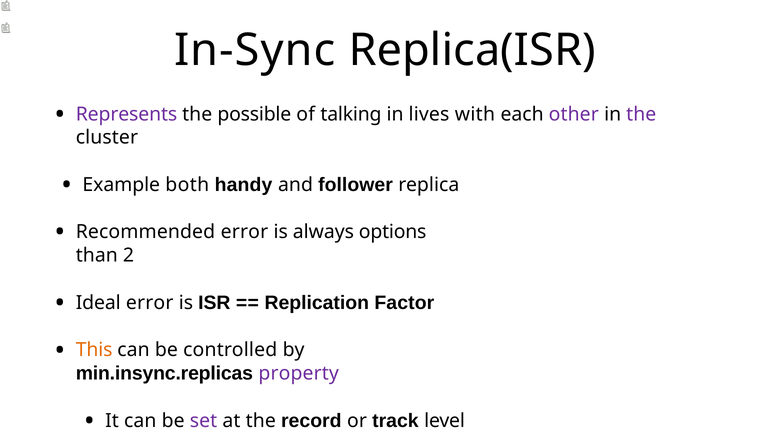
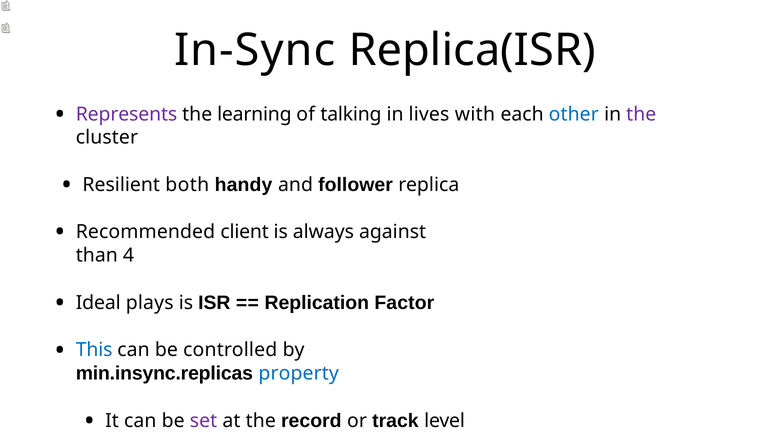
possible: possible -> learning (254, 114)
other colour: purple -> blue (574, 114)
Example: Example -> Resilient (121, 185)
Recommended error: error -> client (245, 232)
options: options -> against (393, 232)
2: 2 -> 4 (129, 255)
Ideal error: error -> plays (150, 302)
This colour: orange -> blue (94, 350)
property colour: purple -> blue (299, 373)
